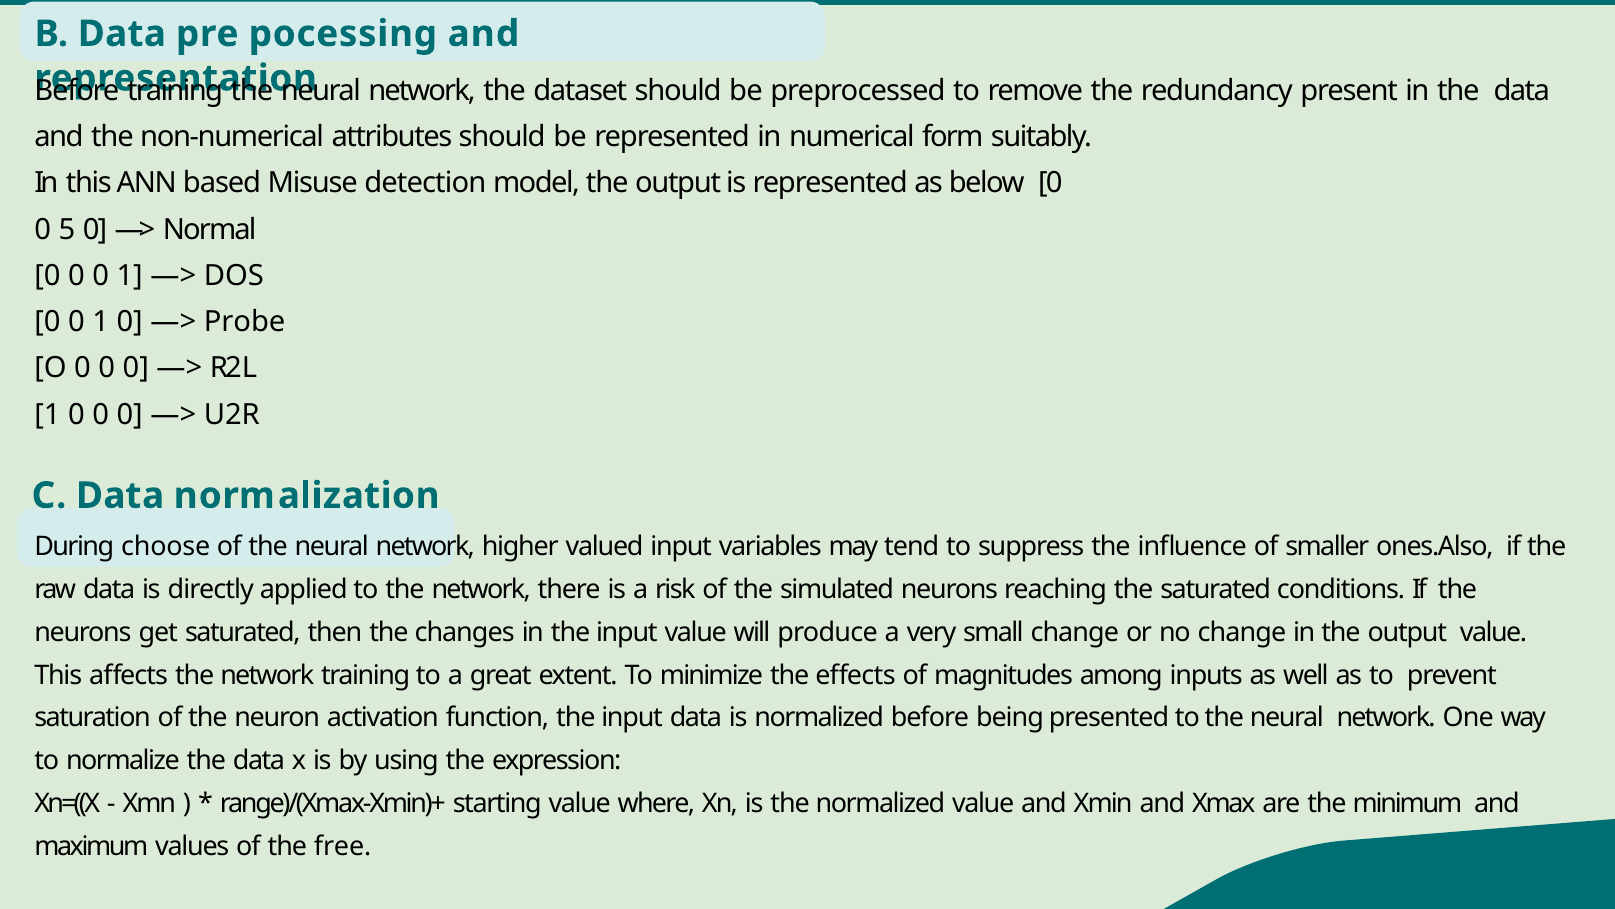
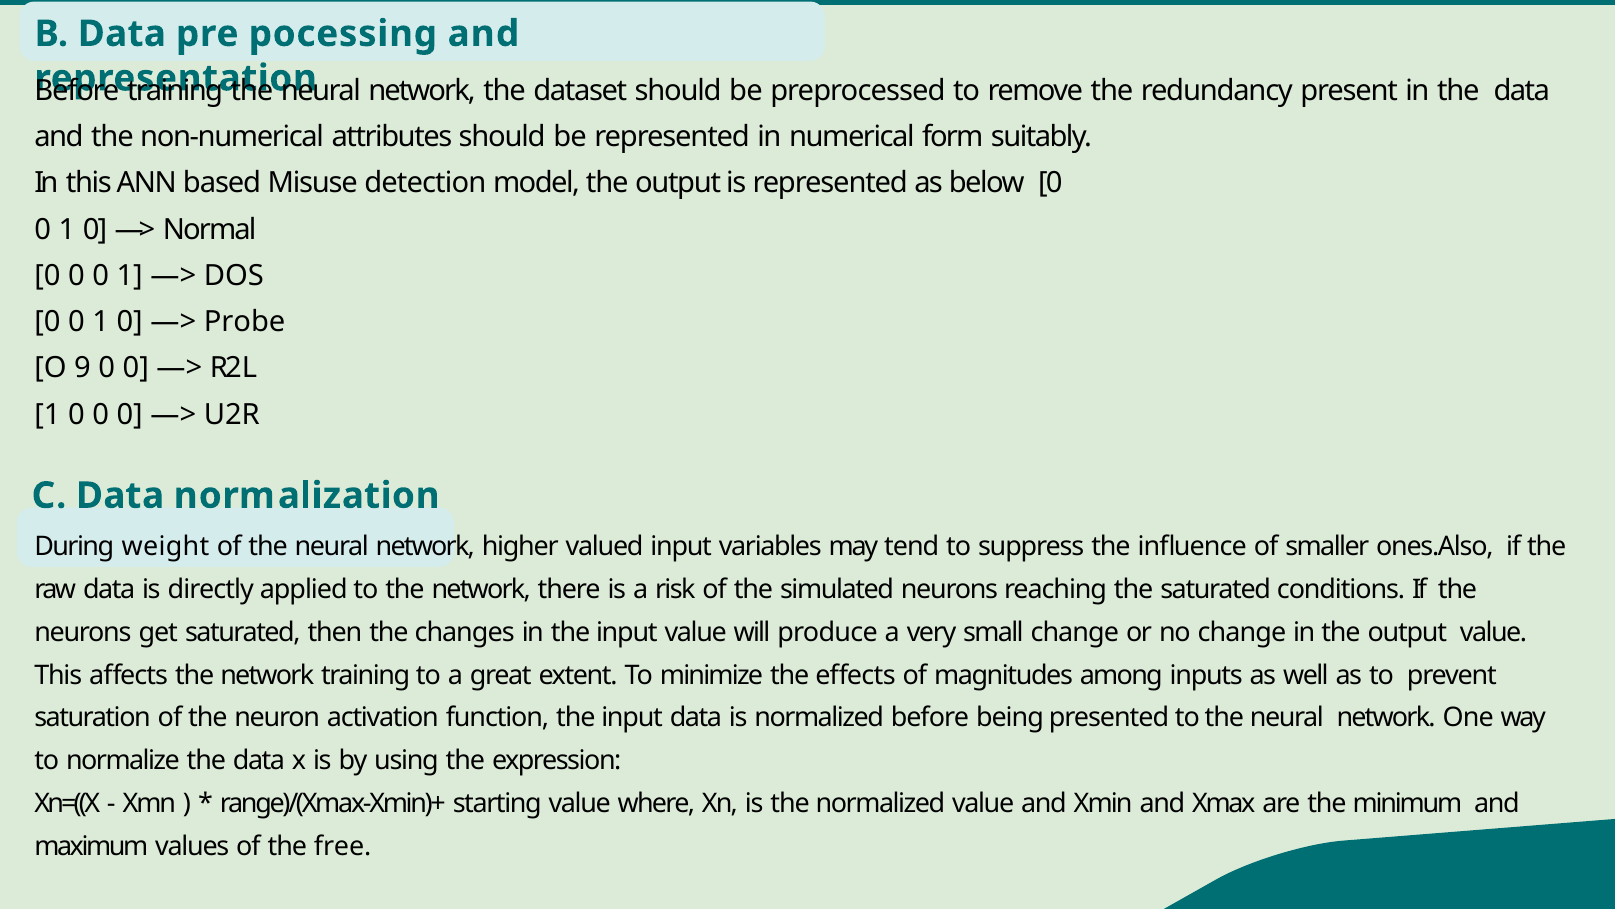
5: 5 -> 1 (67, 229)
O 0: 0 -> 9 (82, 368)
choose: choose -> weight (165, 546)
